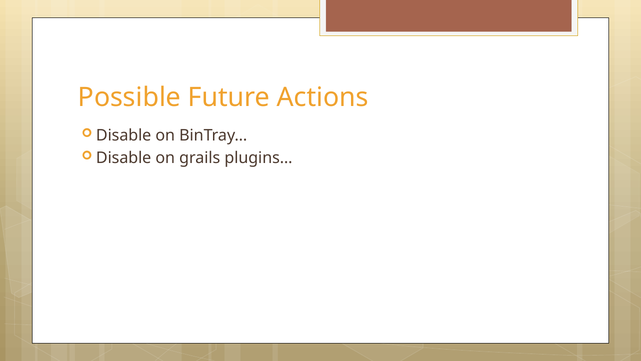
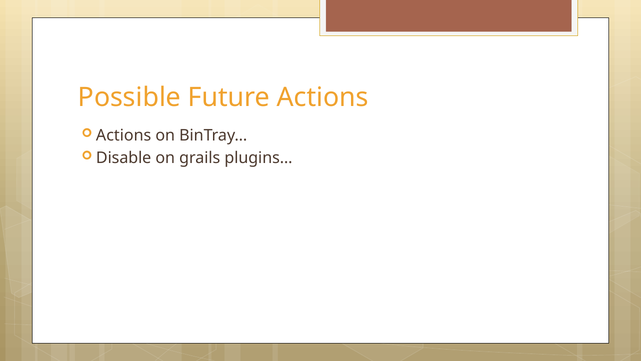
Disable: Disable -> Actions (124, 135)
